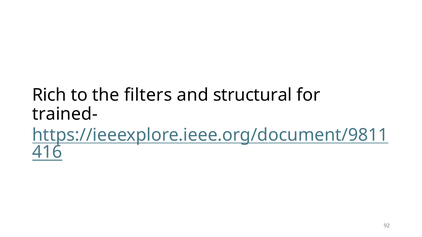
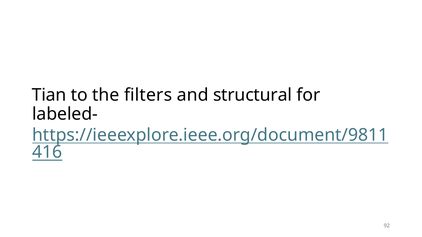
Rich: Rich -> Tian (49, 95)
trained-: trained- -> labeled- (65, 114)
